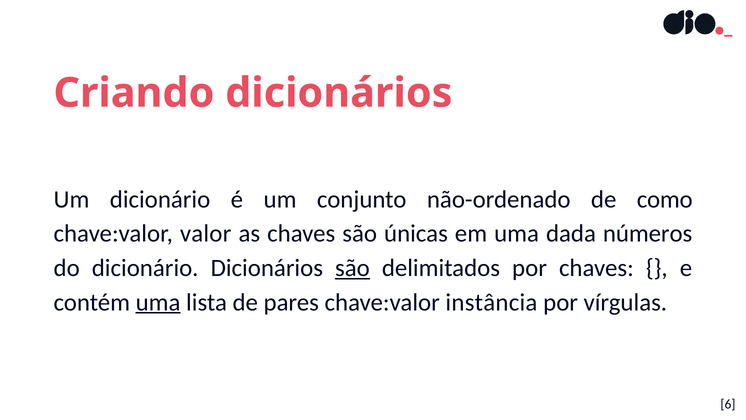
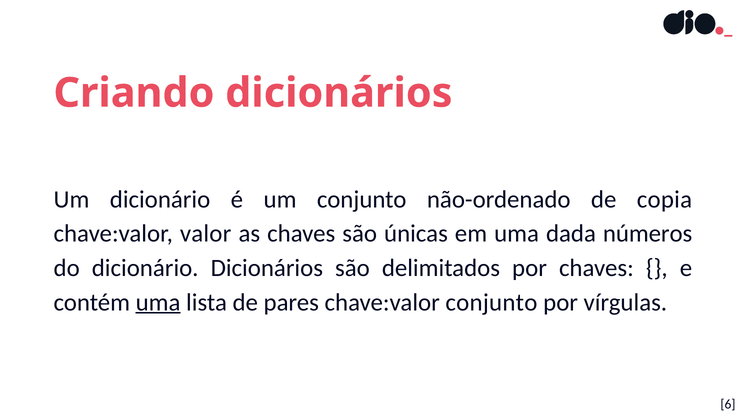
como: como -> copia (664, 199)
são underline: present -> none (352, 268)
chave:valor instância: instância -> conjunto (491, 302)
